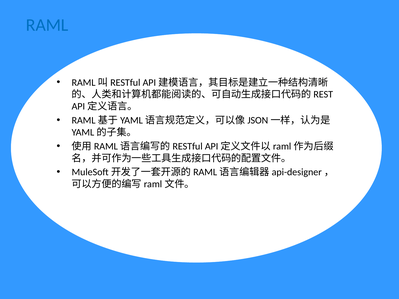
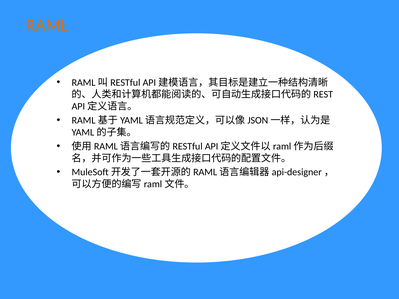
RAML colour: blue -> orange (47, 25)
